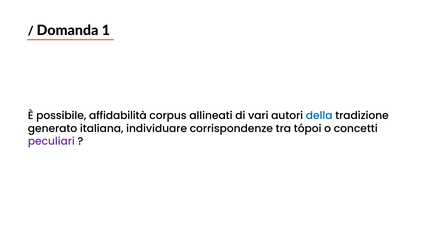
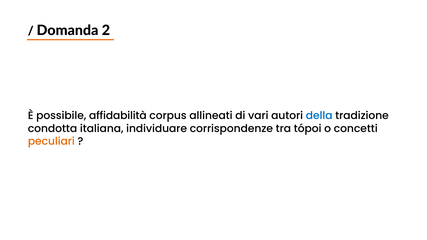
1: 1 -> 2 (106, 30)
generato: generato -> condotta (53, 129)
peculiari colour: purple -> orange (51, 141)
